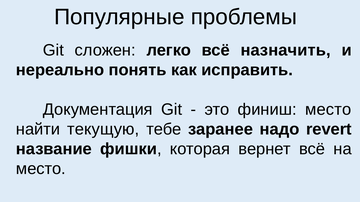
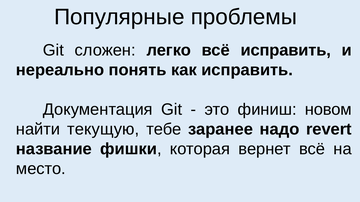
всё назначить: назначить -> исправить (286, 50)
финиш место: место -> новом (328, 110)
